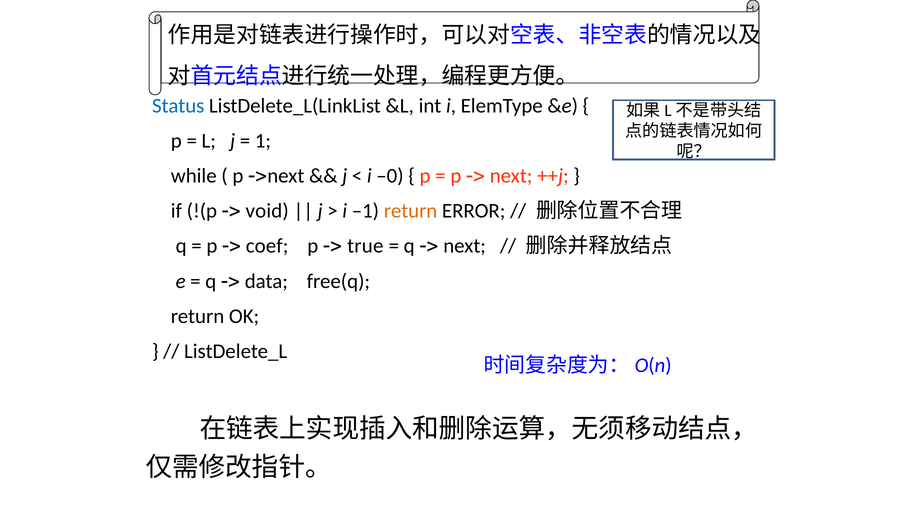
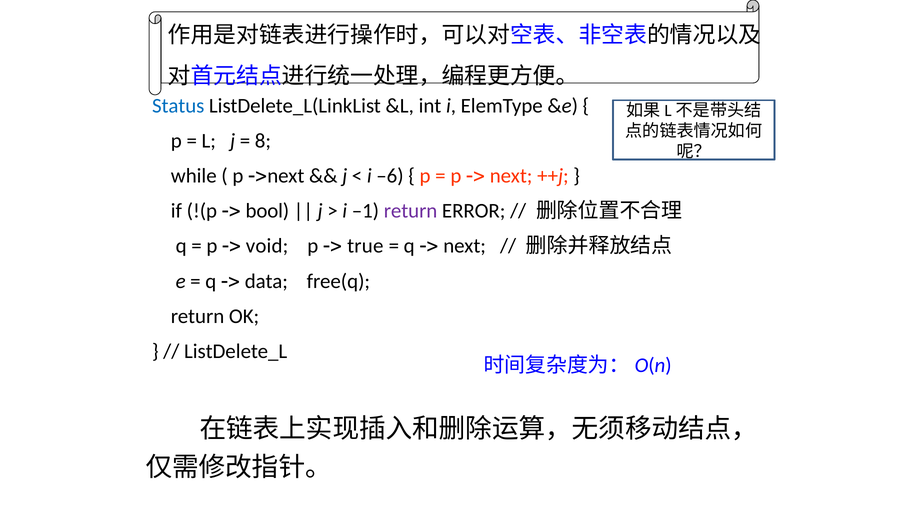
1: 1 -> 8 (263, 141)
–0: –0 -> –6 (390, 176)
void: void -> bool (267, 211)
return colour: orange -> purple (411, 211)
coef: coef -> void (267, 246)
